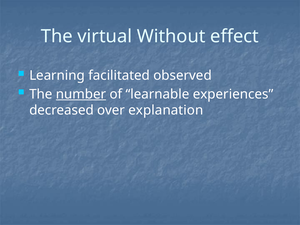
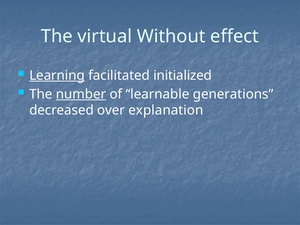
Learning underline: none -> present (57, 75)
observed: observed -> initialized (183, 75)
experiences: experiences -> generations (233, 94)
